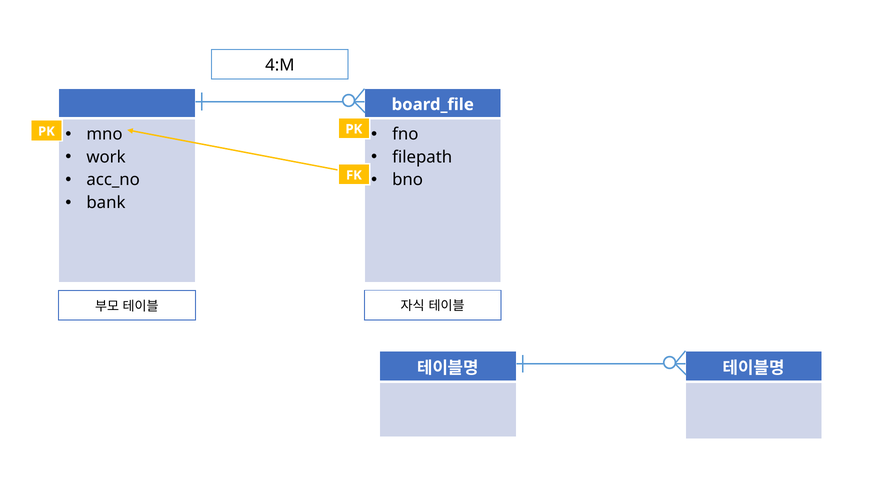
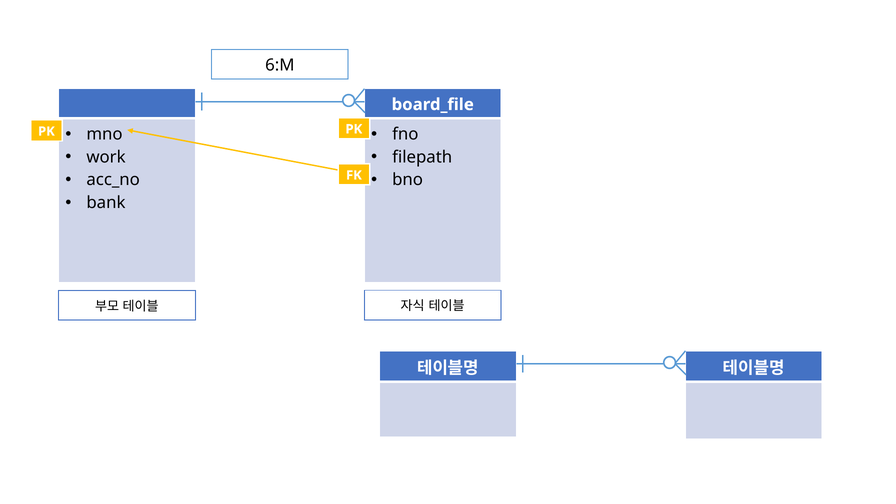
4:M: 4:M -> 6:M (280, 65)
